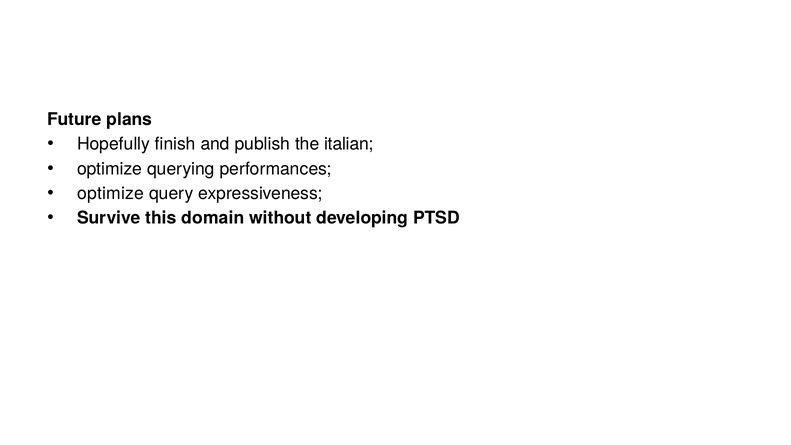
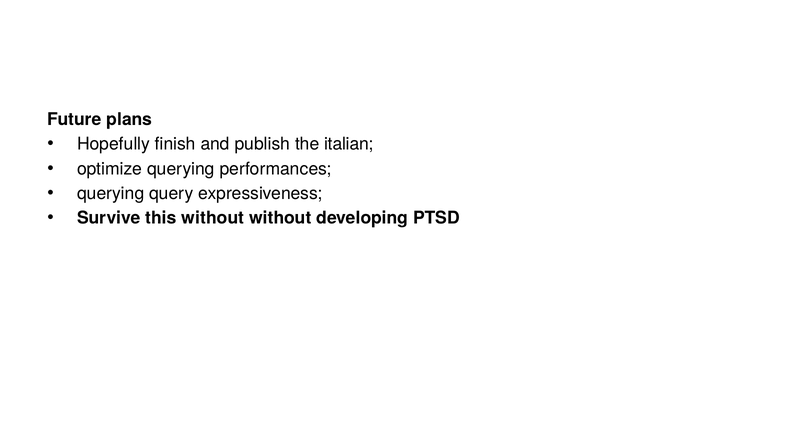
optimize: optimize -> querying (111, 193)
this domain: domain -> without (213, 218)
